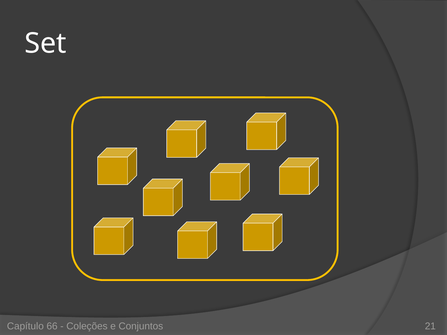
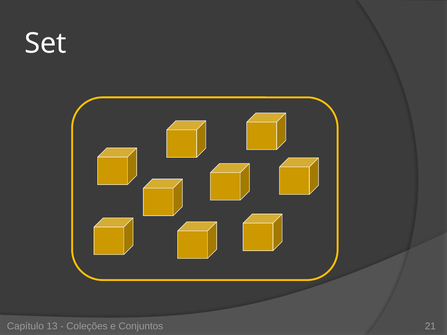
66: 66 -> 13 (52, 326)
